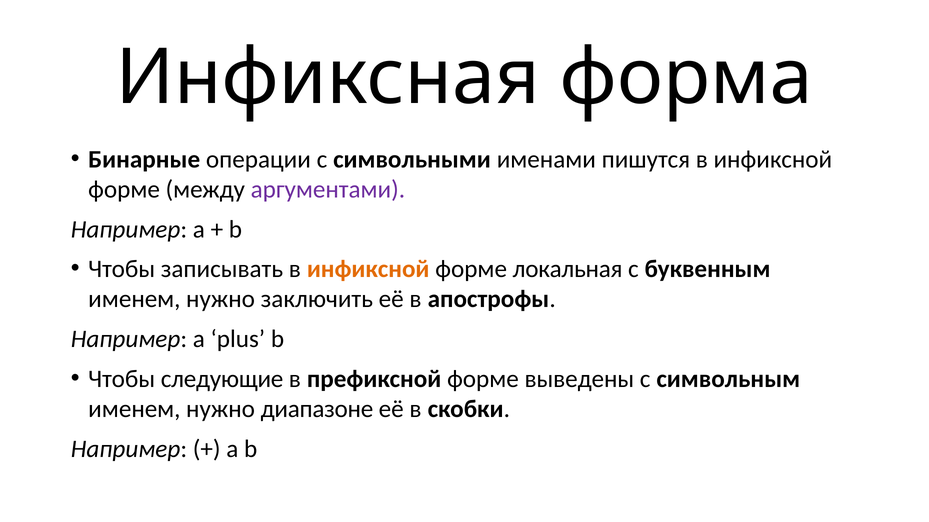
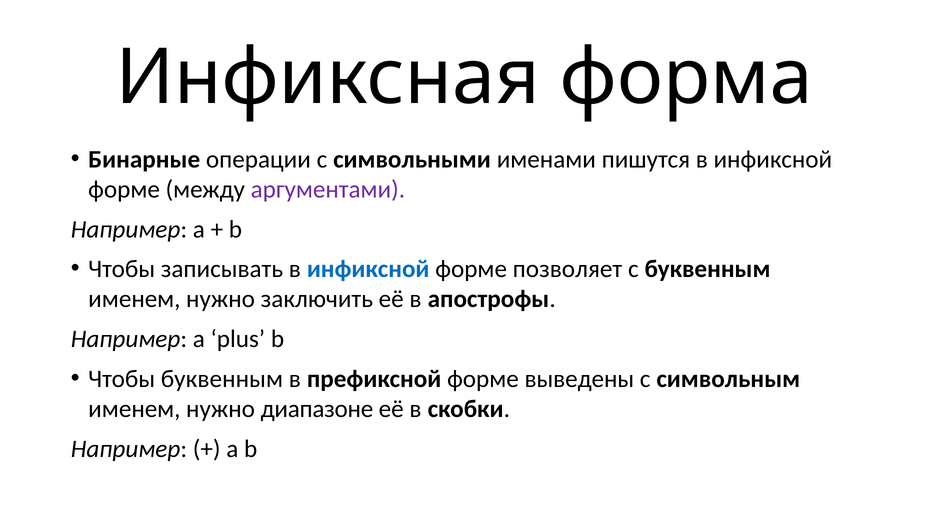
инфиксной colour: orange -> blue (368, 269)
локальная: локальная -> позволяет (567, 269)
Чтобы следующие: следующие -> буквенным (222, 379)
